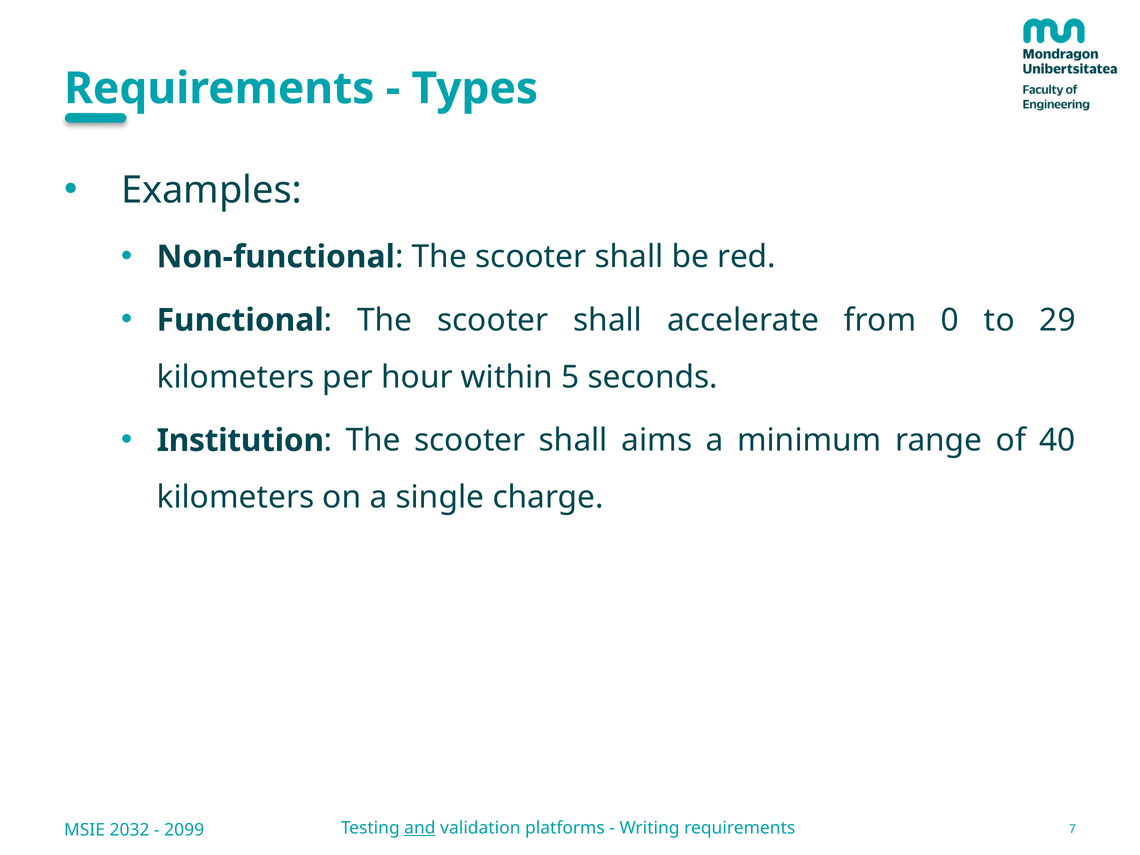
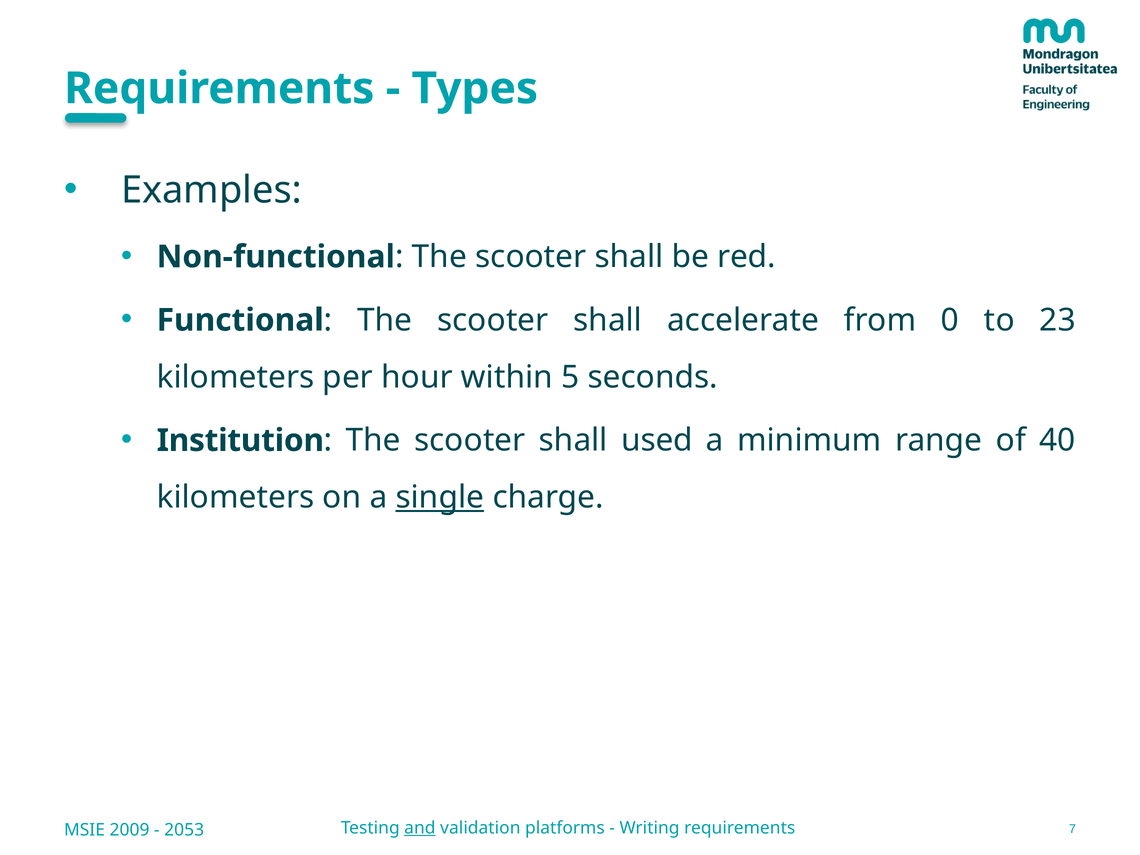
29: 29 -> 23 (1058, 320)
aims: aims -> used (657, 441)
single underline: none -> present (440, 498)
2032: 2032 -> 2009 (130, 830)
2099: 2099 -> 2053 (184, 830)
